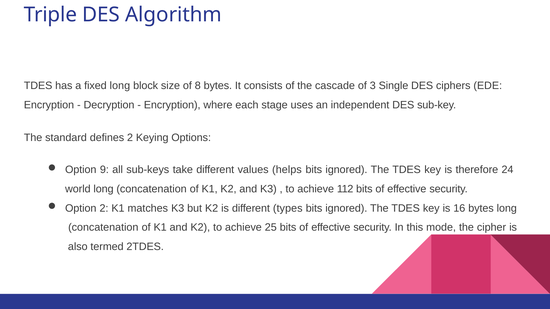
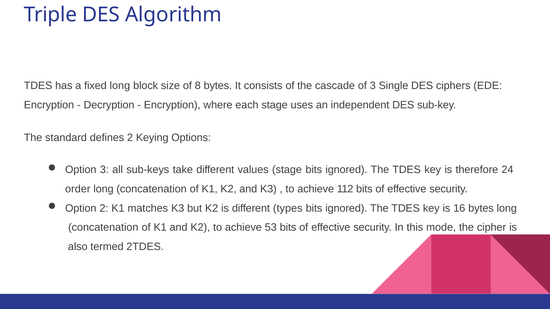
Option 9: 9 -> 3 (104, 170)
values helps: helps -> stage (287, 170)
world: world -> order (78, 189)
25: 25 -> 53 (271, 228)
